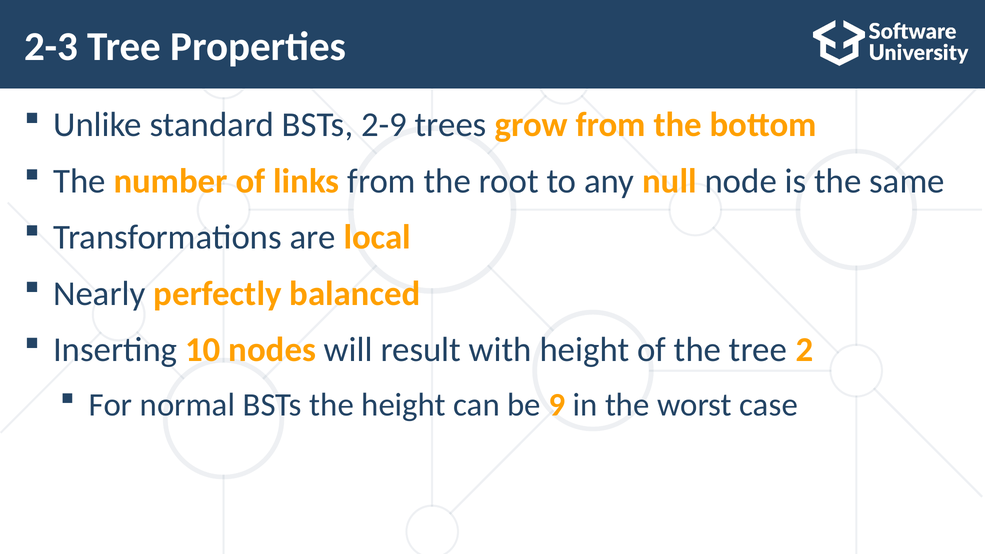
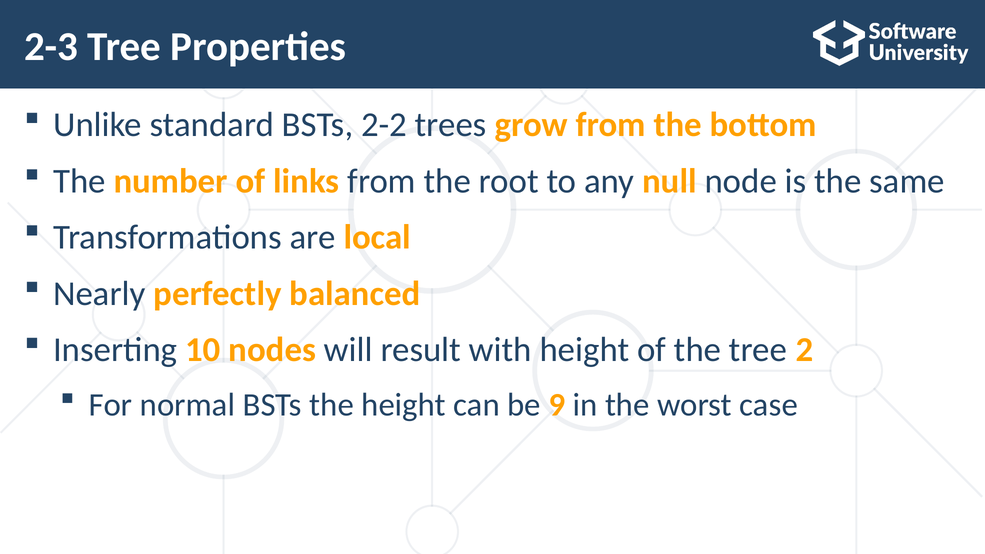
2-9: 2-9 -> 2-2 (384, 125)
